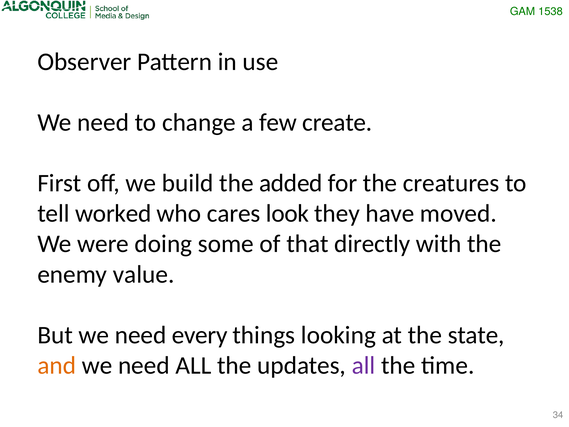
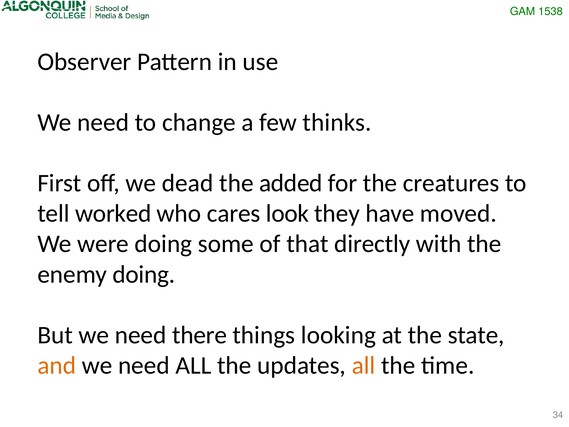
create: create -> thinks (337, 122)
build: build -> dead (188, 183)
enemy value: value -> doing (144, 274)
every: every -> there (200, 335)
all colour: purple -> orange (364, 365)
